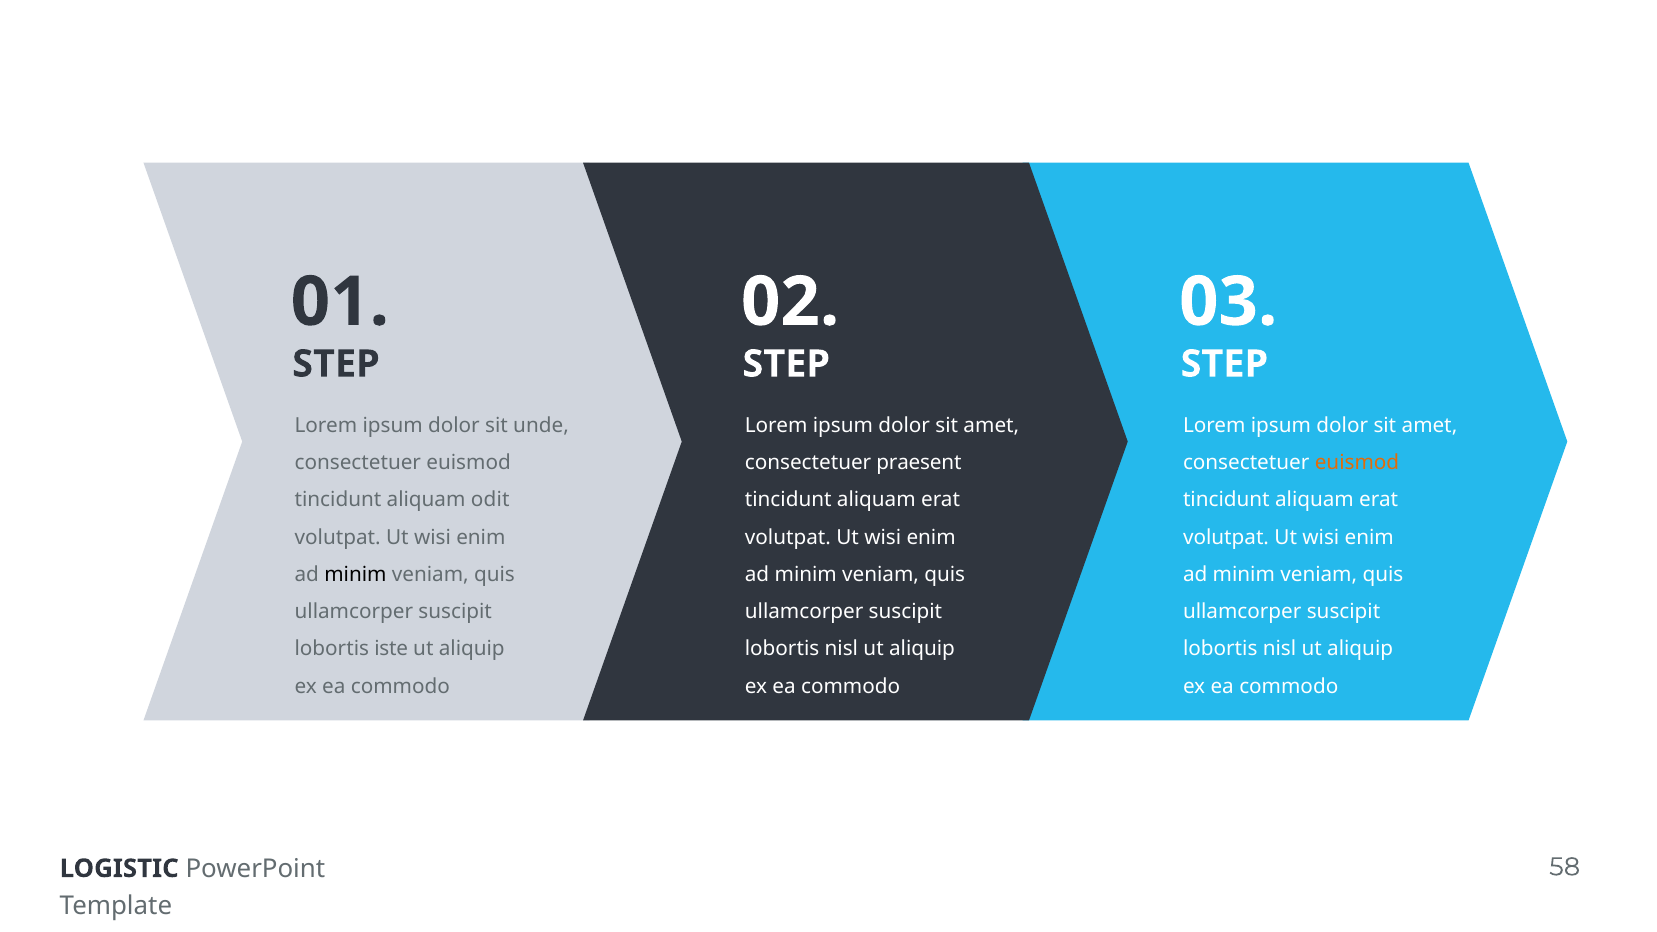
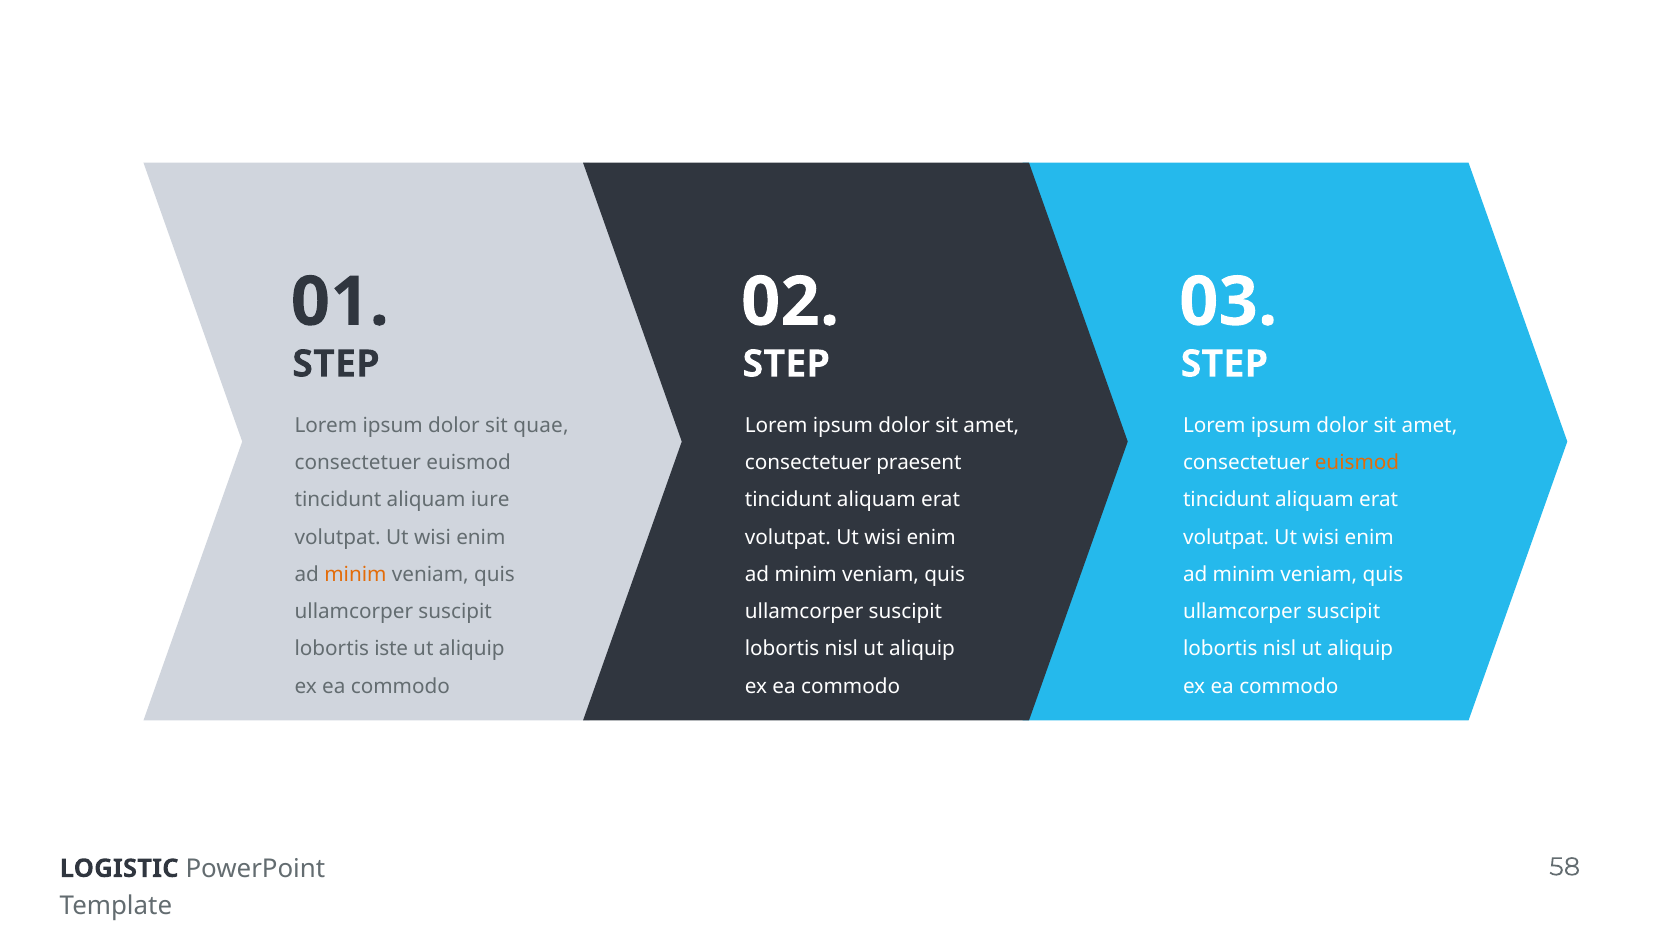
unde: unde -> quae (541, 426)
odit: odit -> iure (490, 500)
minim colour: black -> orange (355, 575)
